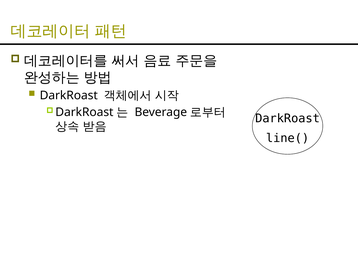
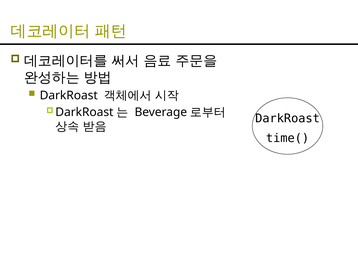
line(: line( -> time( (288, 138)
